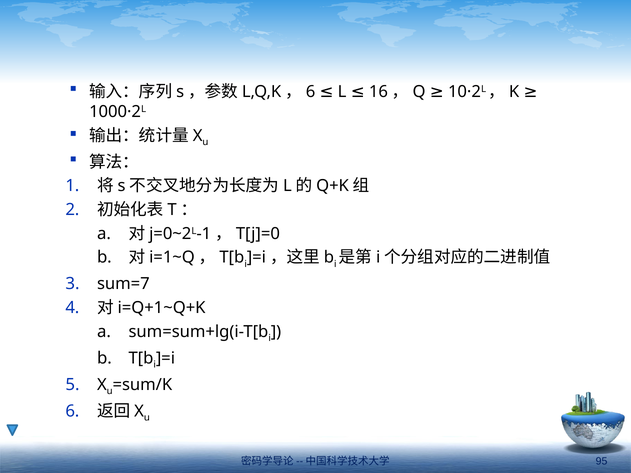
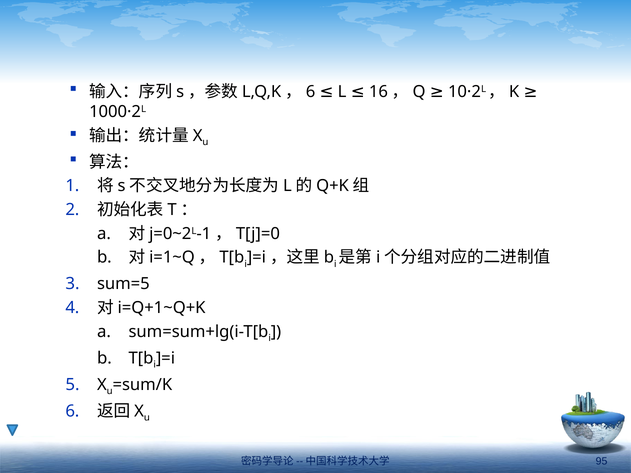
sum=7: sum=7 -> sum=5 (123, 284)
